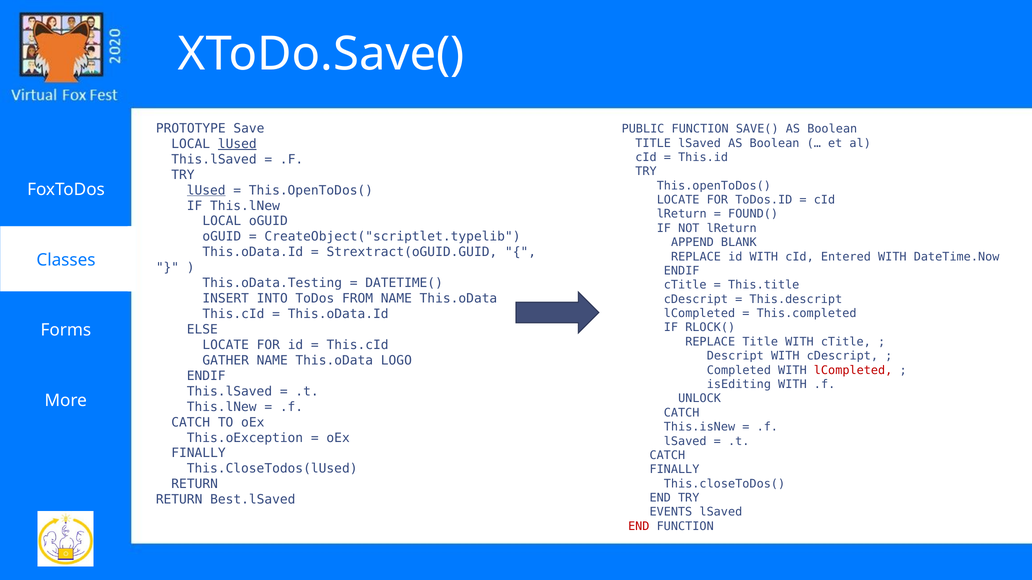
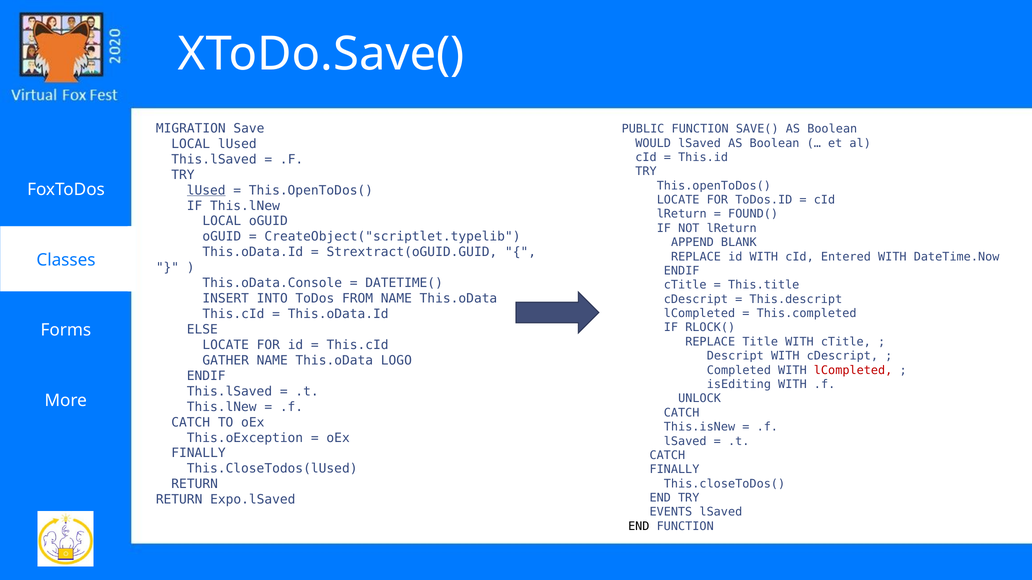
PROTOTYPE: PROTOTYPE -> MIGRATION (191, 129)
TITLE: TITLE -> WOULD (653, 143)
lUsed underline: present -> none (237, 144)
This.oData.Testing: This.oData.Testing -> This.oData.Console (272, 283)
Best.lSaved: Best.lSaved -> Expo.lSaved (253, 500)
END colour: red -> black (639, 527)
